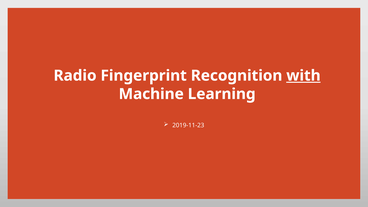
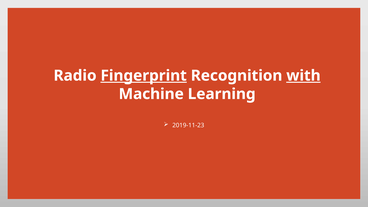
Fingerprint underline: none -> present (144, 76)
